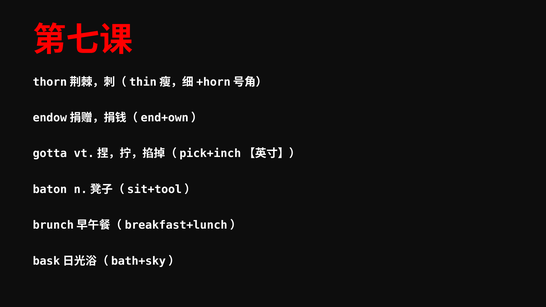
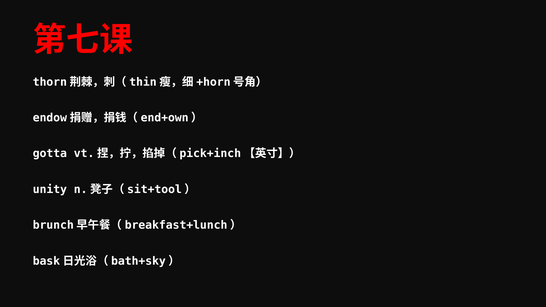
baton: baton -> unity (50, 189)
